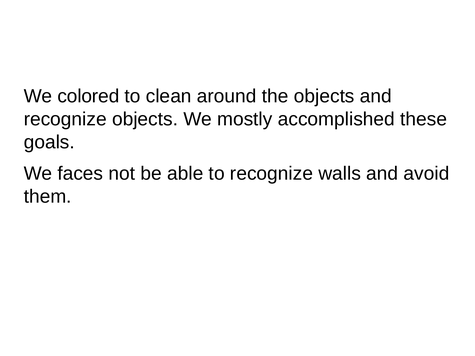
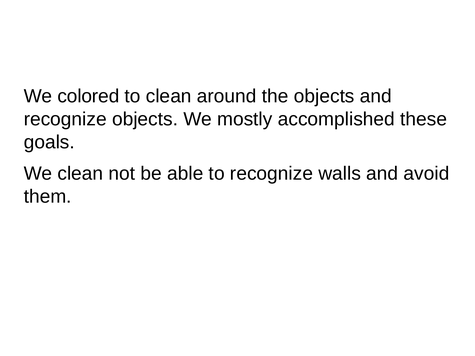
We faces: faces -> clean (80, 174)
